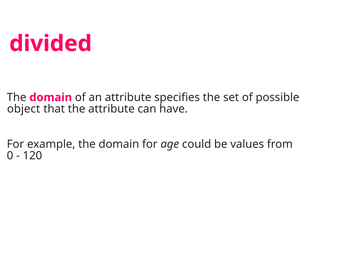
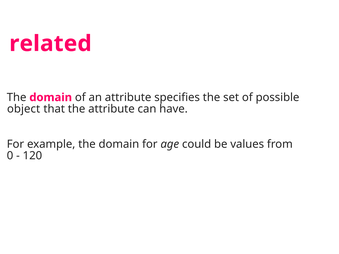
divided: divided -> related (50, 44)
